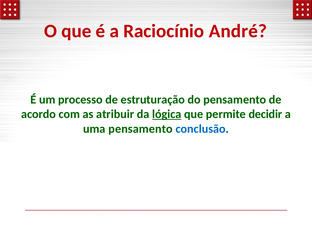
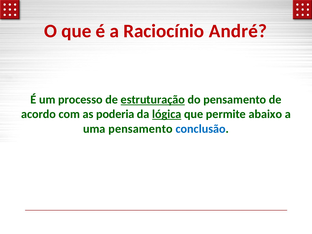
estruturação underline: none -> present (153, 100)
atribuir: atribuir -> poderia (115, 114)
decidir: decidir -> abaixo (265, 114)
